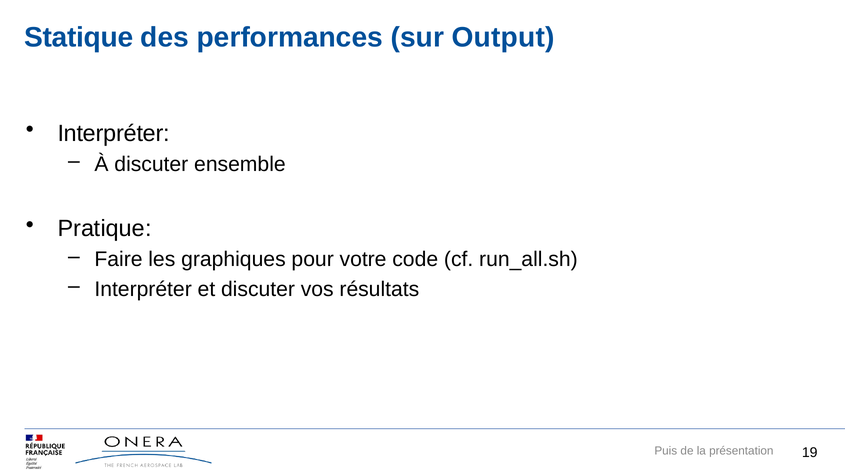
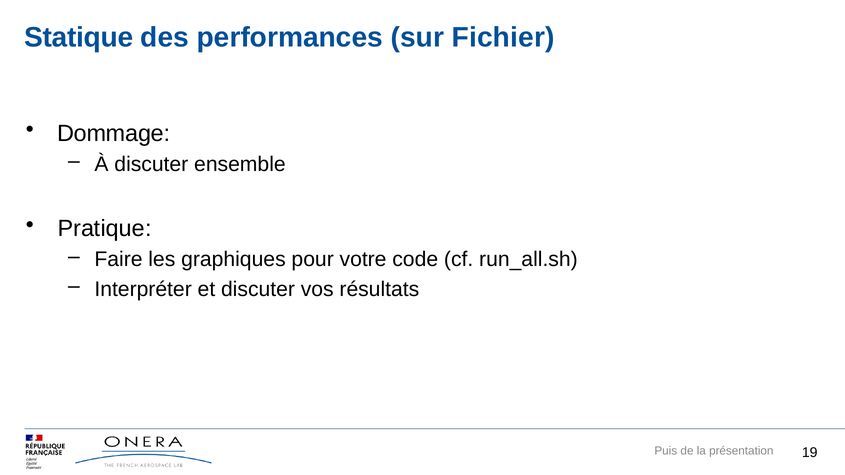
Output: Output -> Fichier (503, 38)
Interpréter: Interpréter -> Dommage (114, 134)
